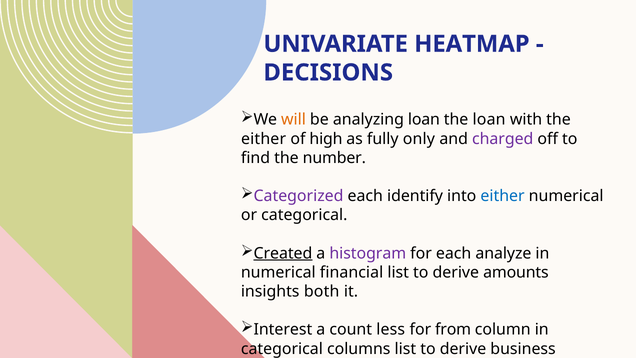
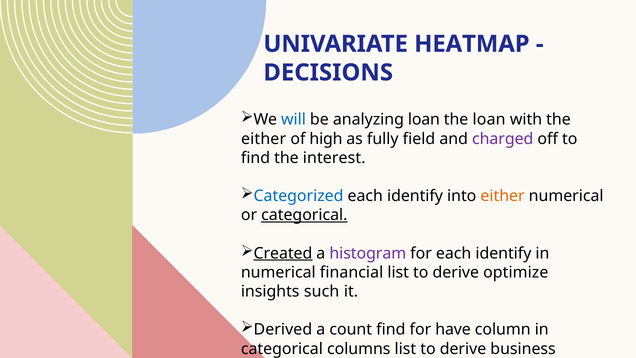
will colour: orange -> blue (293, 120)
only: only -> field (419, 139)
number: number -> interest (334, 158)
Categorized colour: purple -> blue (299, 196)
either colour: blue -> orange (503, 196)
categorical underline: none -> present (304, 215)
for each analyze: analyze -> identify (503, 253)
amounts: amounts -> optimize (516, 272)
both: both -> such (322, 291)
Interest: Interest -> Derived (283, 330)
count less: less -> find (391, 330)
for from: from -> have (453, 330)
